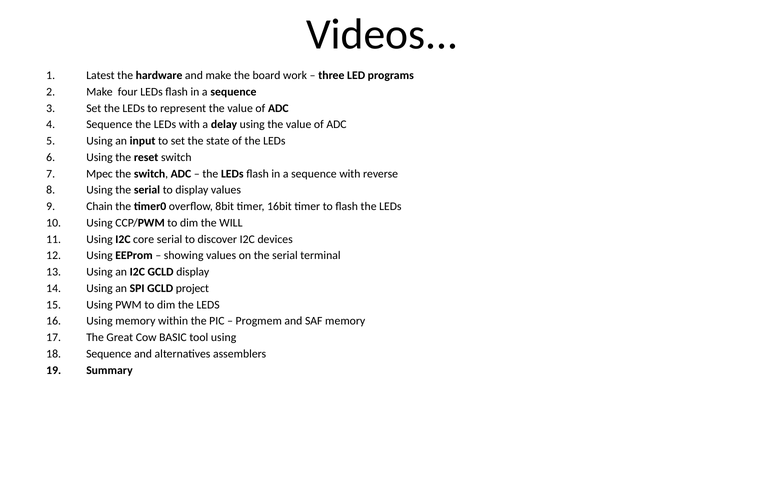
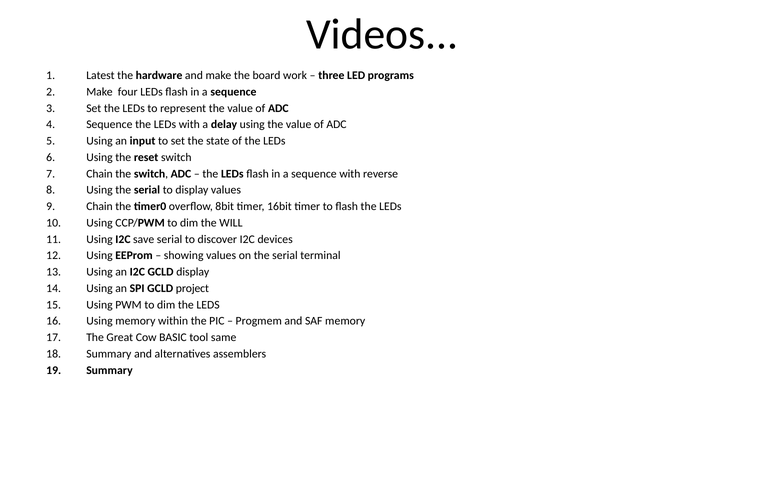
Mpec: Mpec -> Chain (99, 174)
core: core -> save (144, 239)
tool using: using -> same (224, 338)
Sequence: Sequence -> Summary (109, 354)
